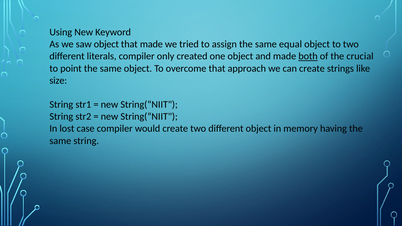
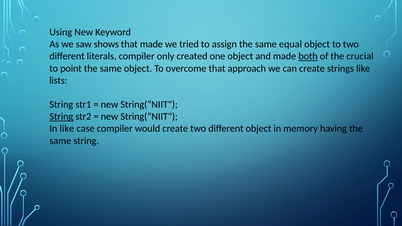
saw object: object -> shows (106, 44)
size: size -> lists (58, 80)
String underline: none -> present (61, 117)
In lost: lost -> like (67, 129)
